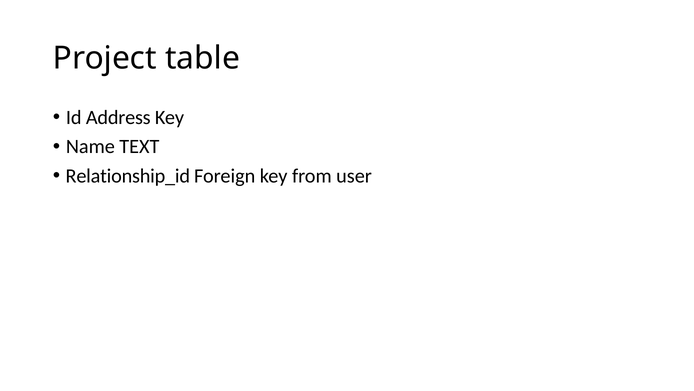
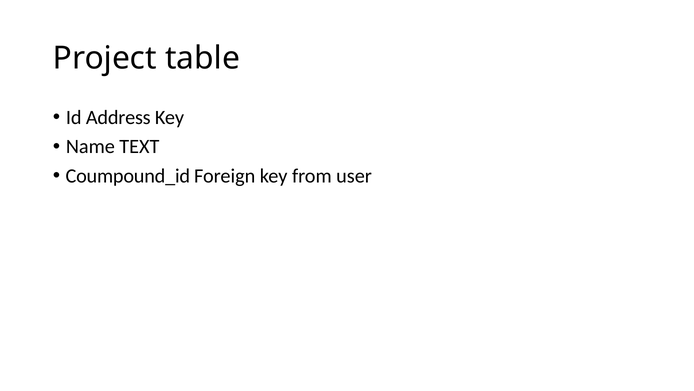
Relationship_id: Relationship_id -> Coumpound_id (128, 176)
